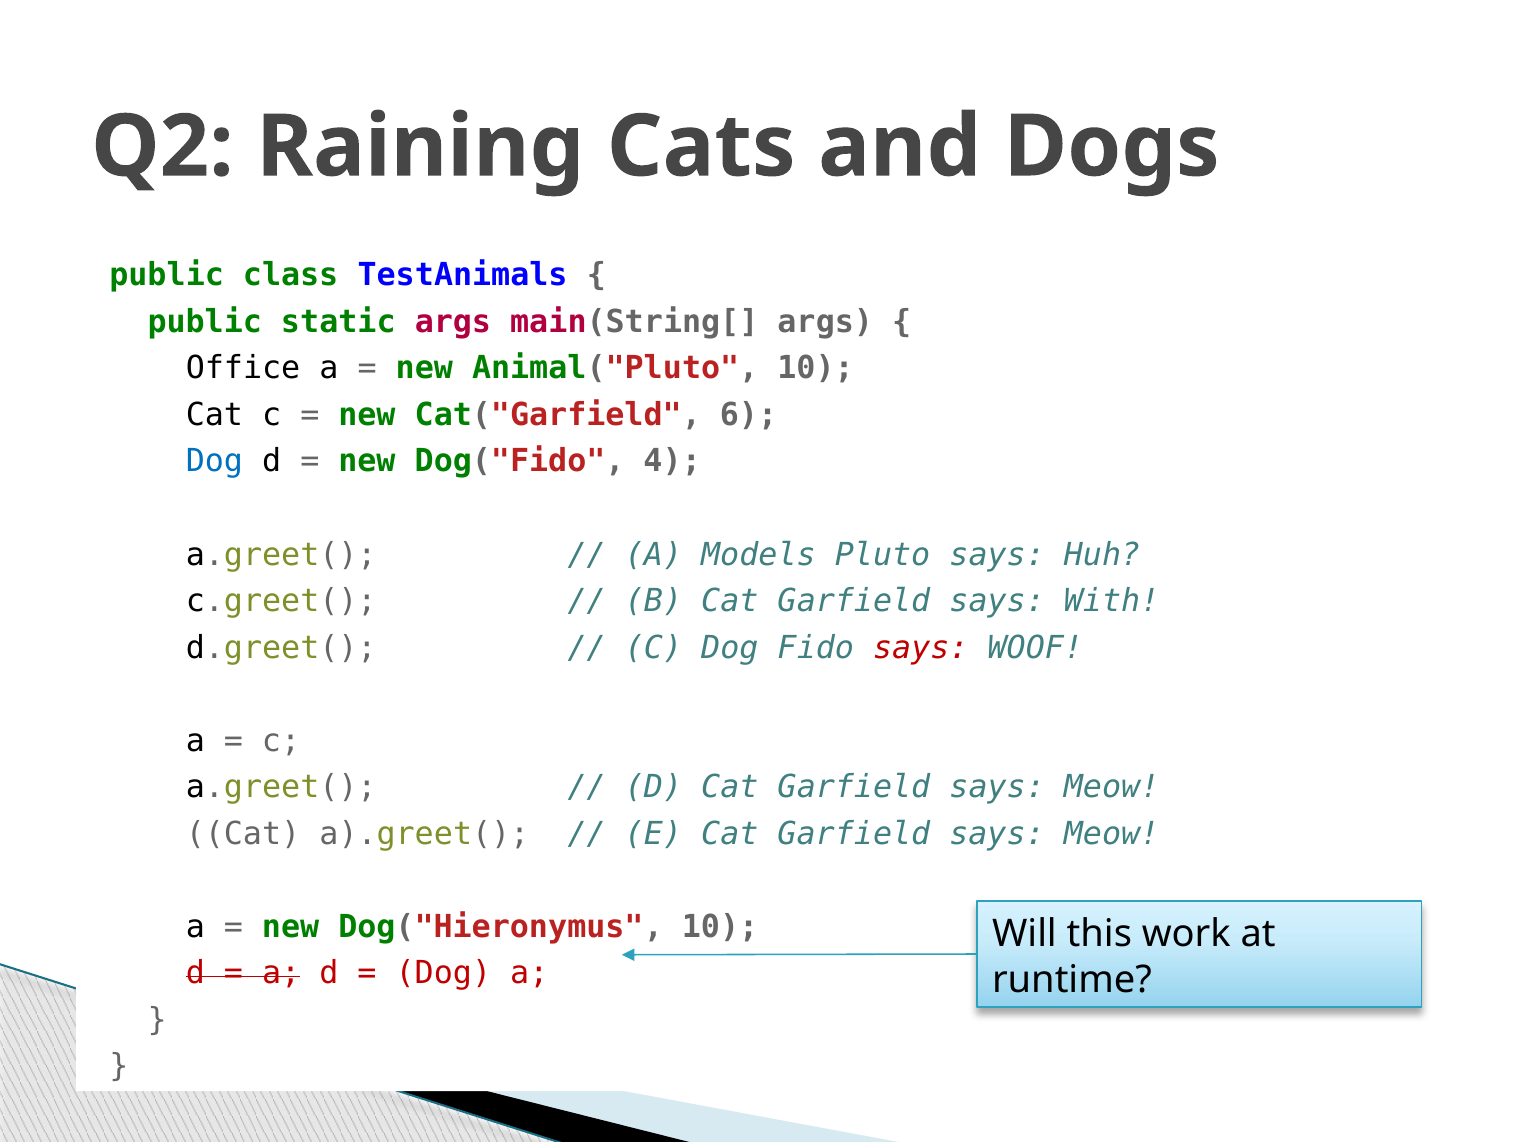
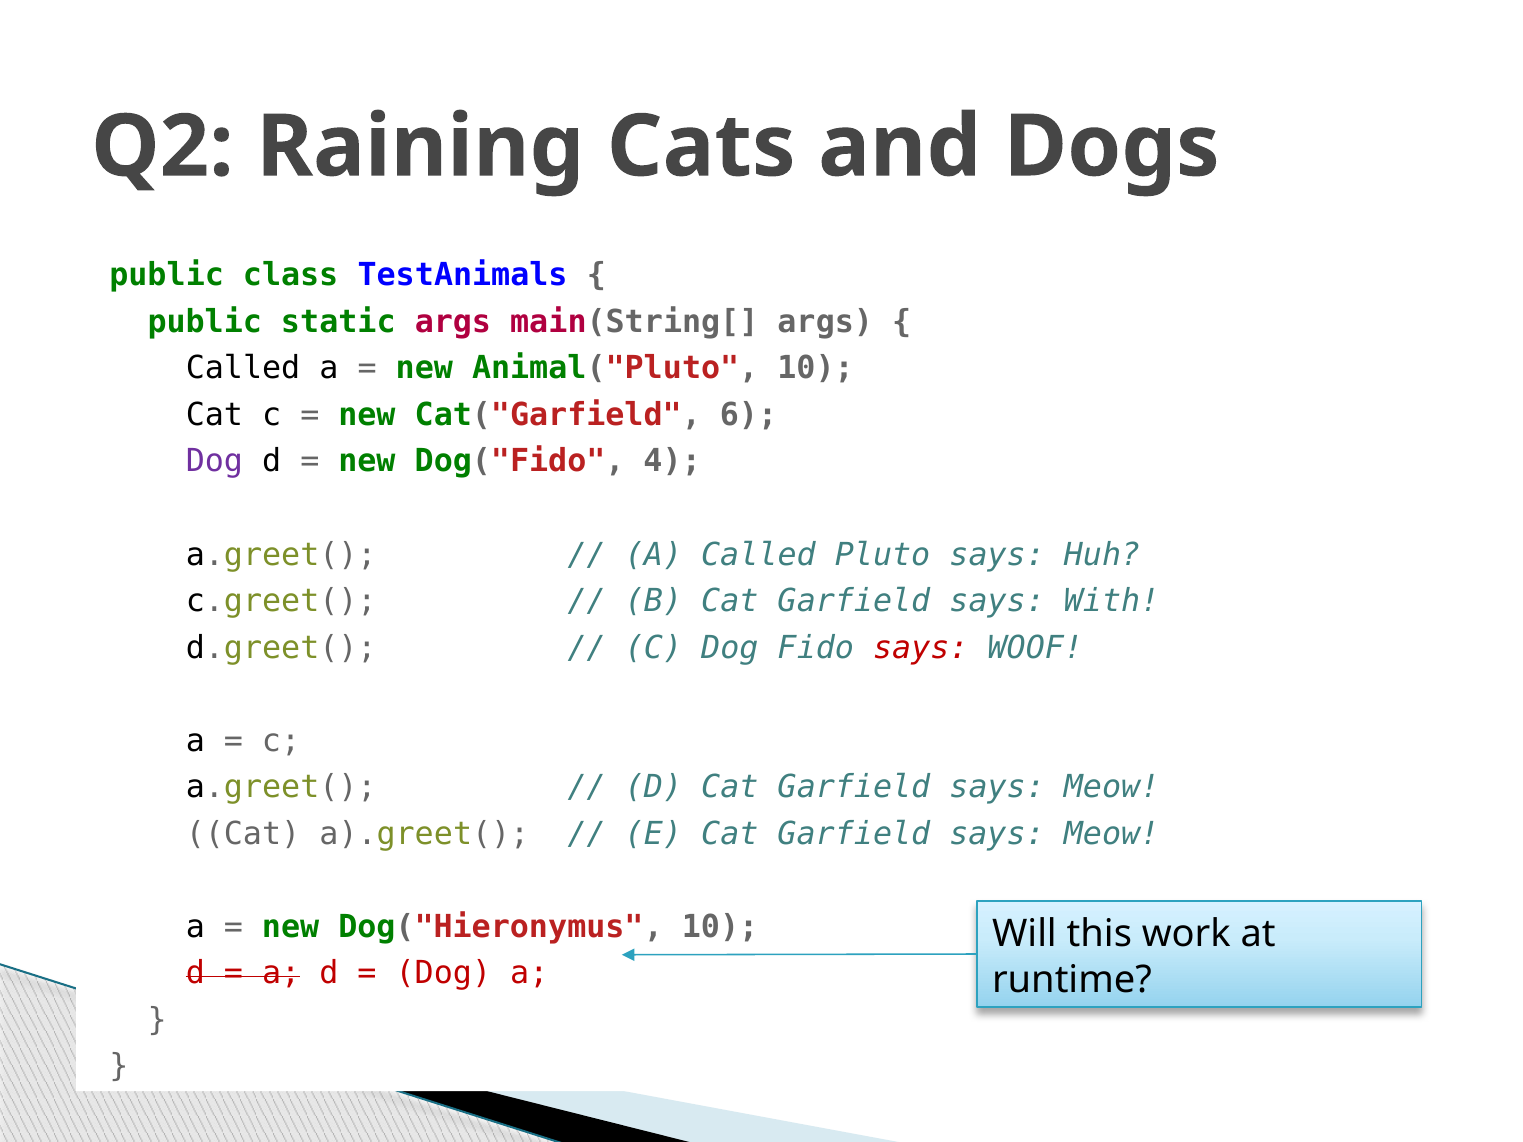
Office: Office -> Called (243, 369)
Dog colour: blue -> purple (214, 462)
A Models: Models -> Called (758, 555)
